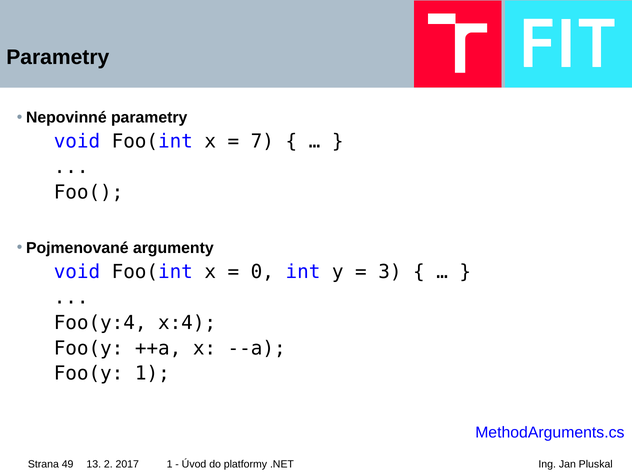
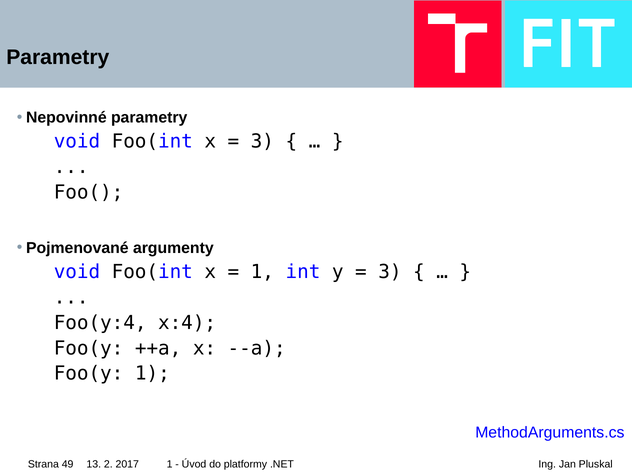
7: 7 -> 3 (262, 141)
0: 0 -> 1 (262, 272)
